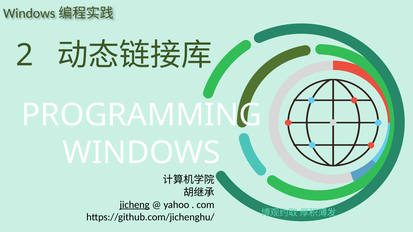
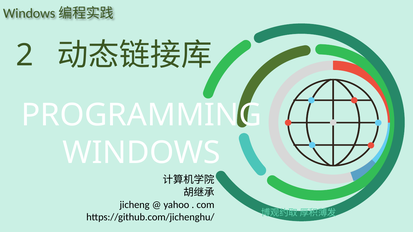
jicheng underline: present -> none (135, 205)
